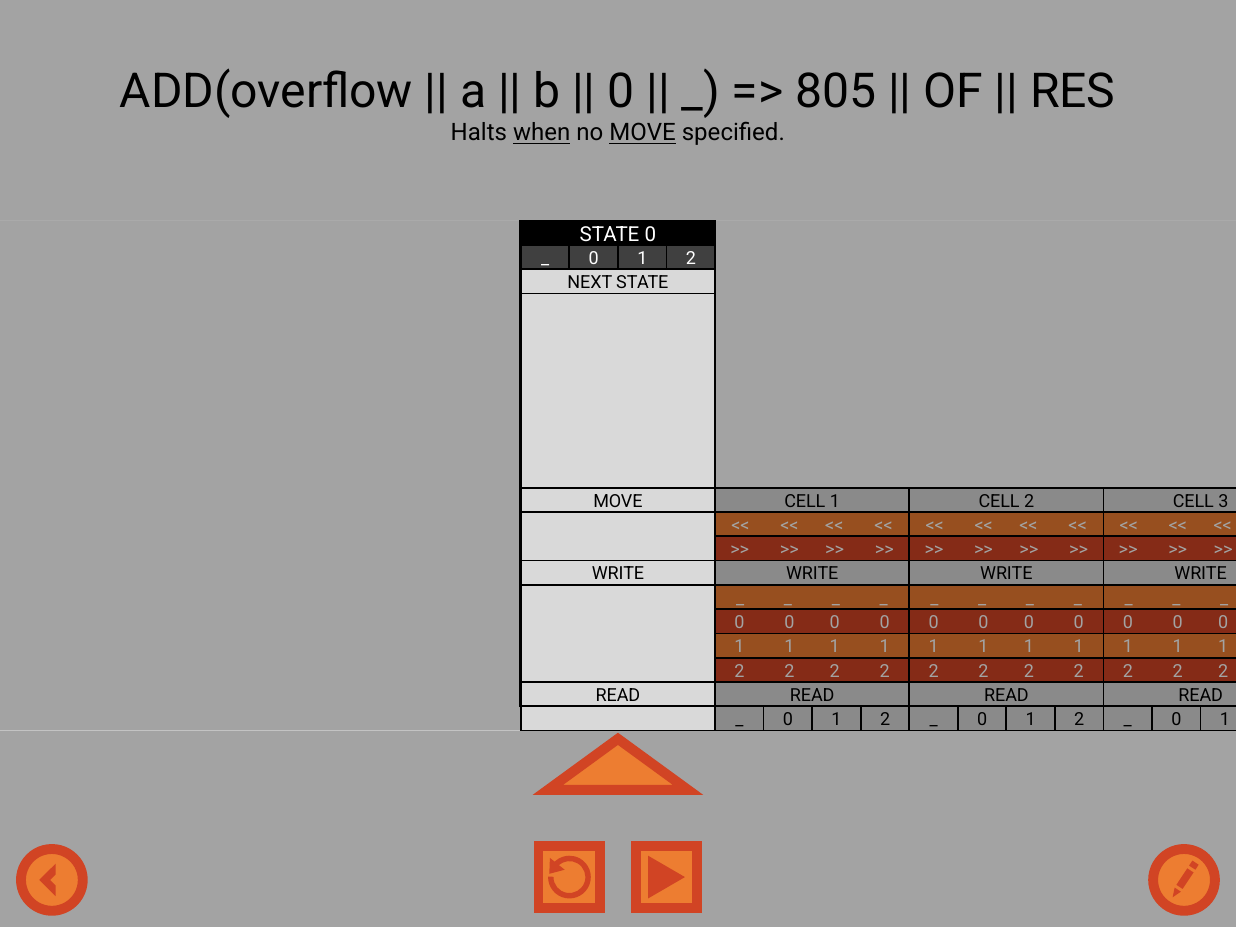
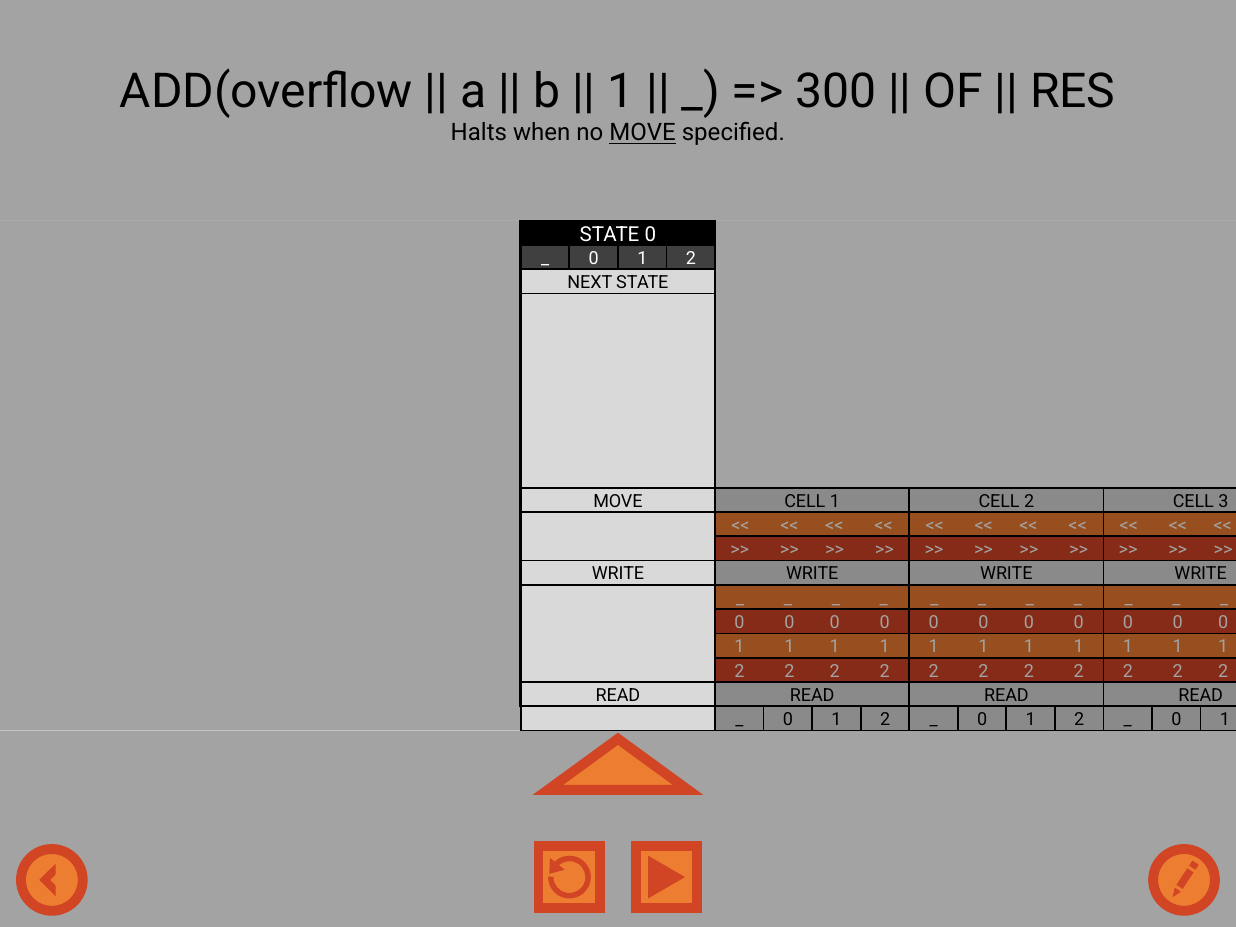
0: 0 -> 1 (621, 91)
805: 805 -> 300 (836, 91)
when underline: present -> none (542, 133)
